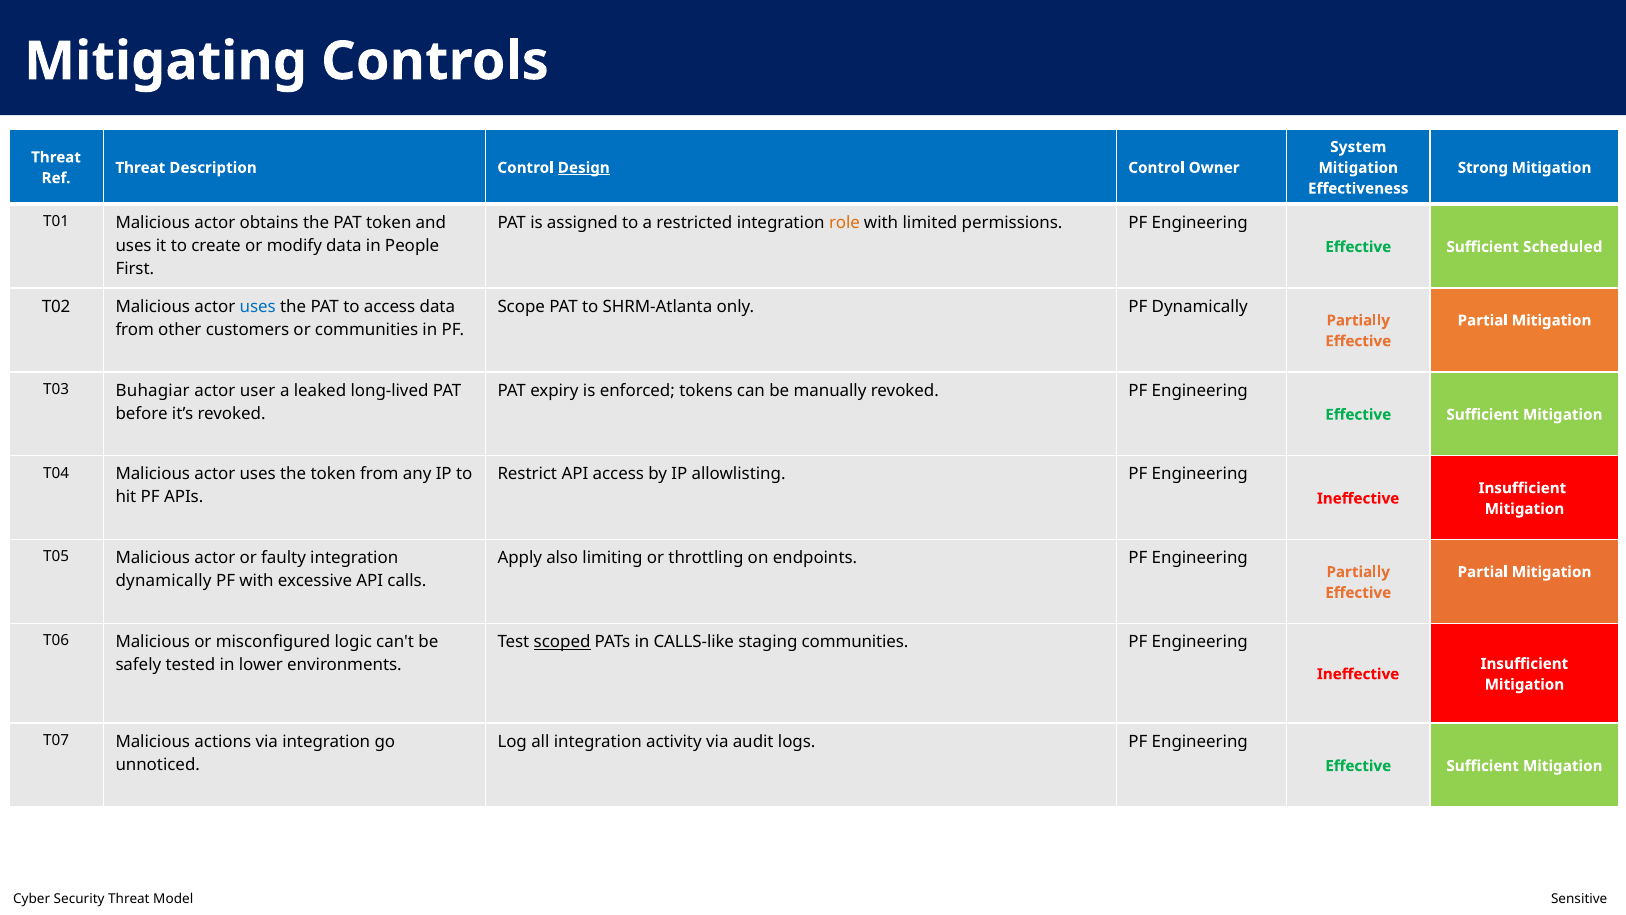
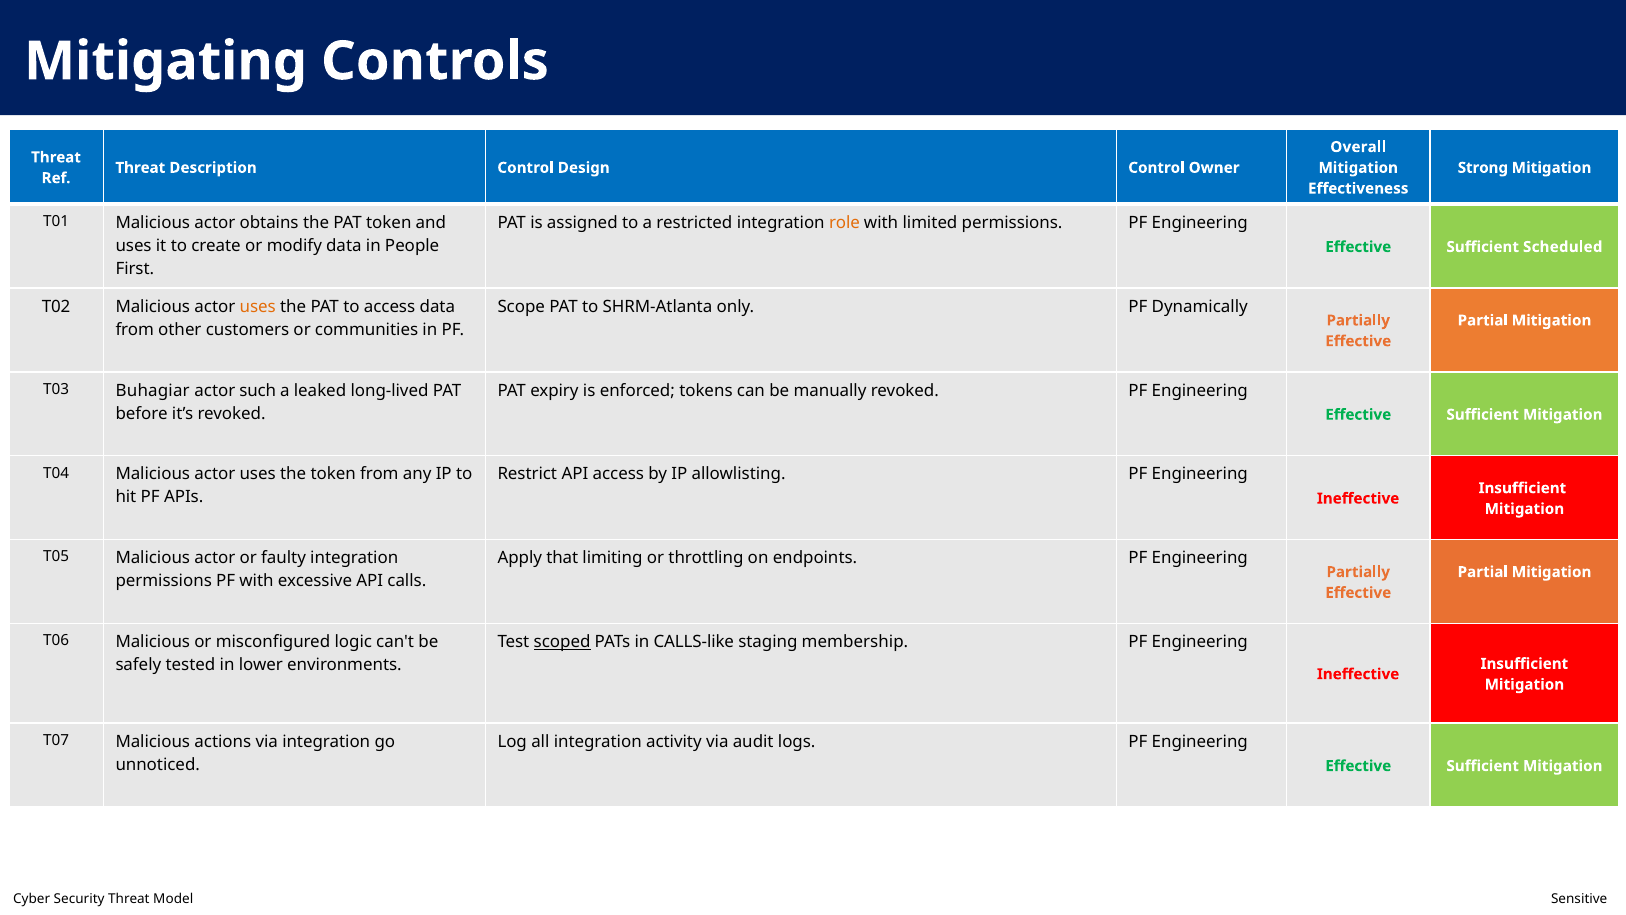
System: System -> Overall (1358, 147)
Design underline: present -> none (584, 168)
uses colour: blue -> orange (258, 306)
user: user -> such (258, 390)
also: also -> that (562, 558)
dynamically: dynamically -> permissions (164, 581)
staging communities: communities -> membership (855, 642)
